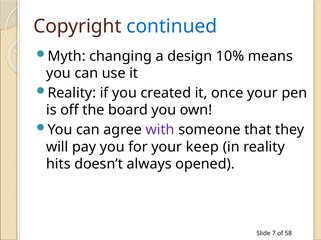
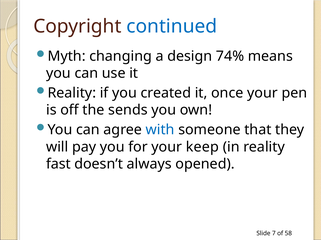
10%: 10% -> 74% (230, 56)
board: board -> sends (128, 110)
with colour: purple -> blue (160, 130)
hits: hits -> fast (58, 164)
